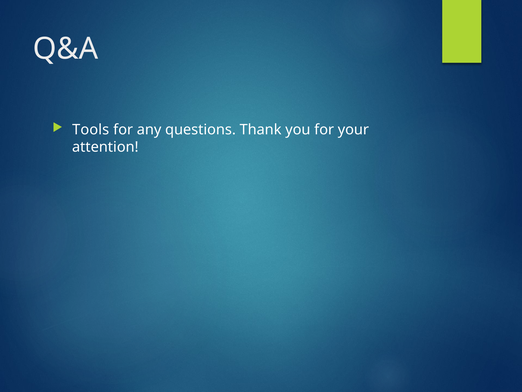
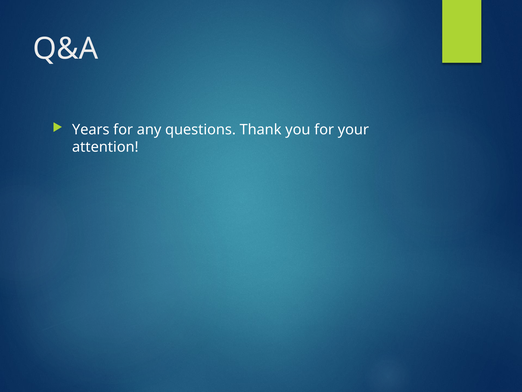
Tools: Tools -> Years (91, 130)
